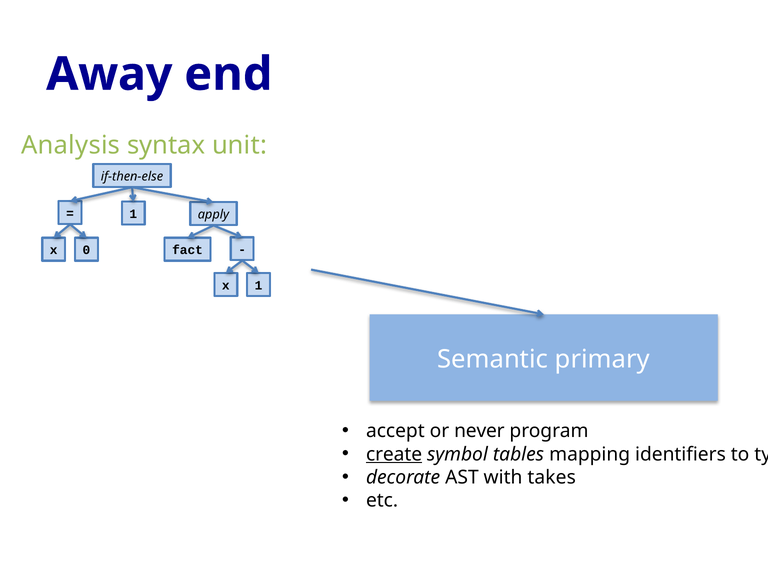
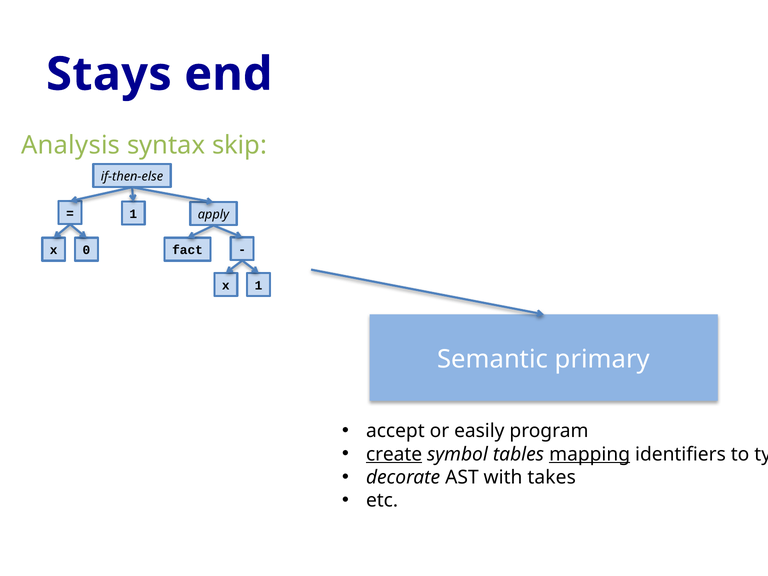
Away: Away -> Stays (109, 74)
unit: unit -> skip (240, 145)
never: never -> easily (479, 431)
mapping underline: none -> present (590, 454)
